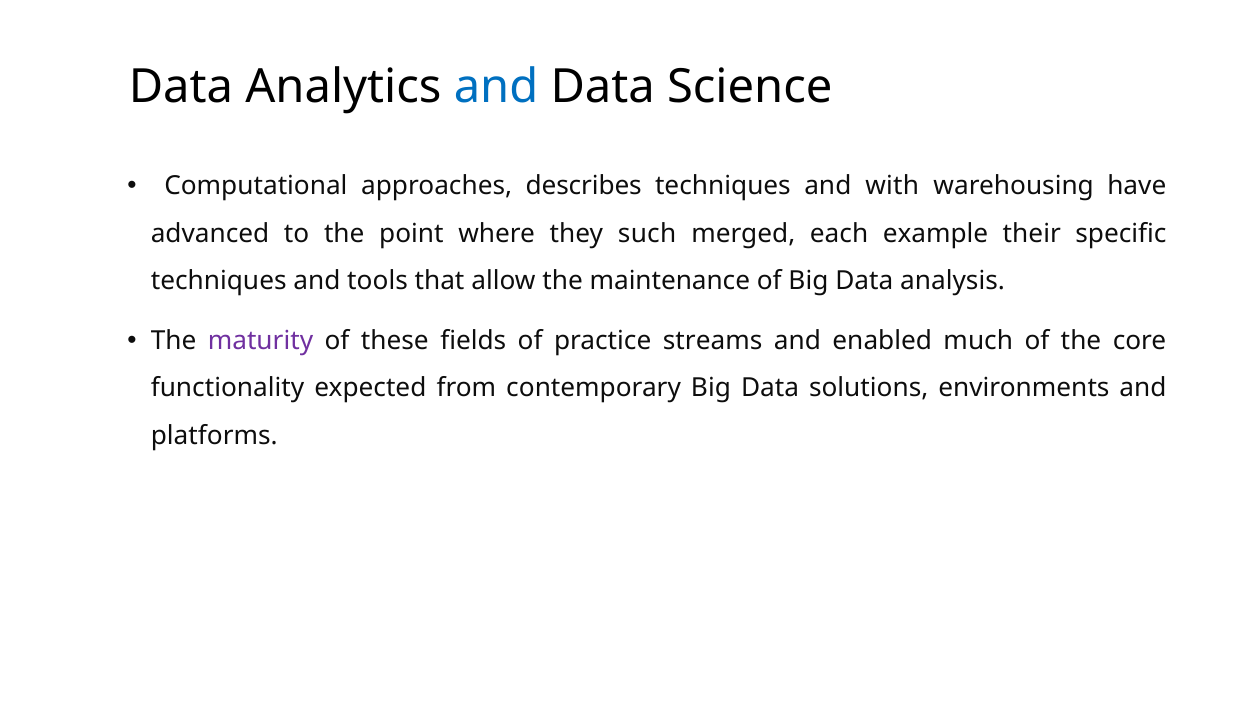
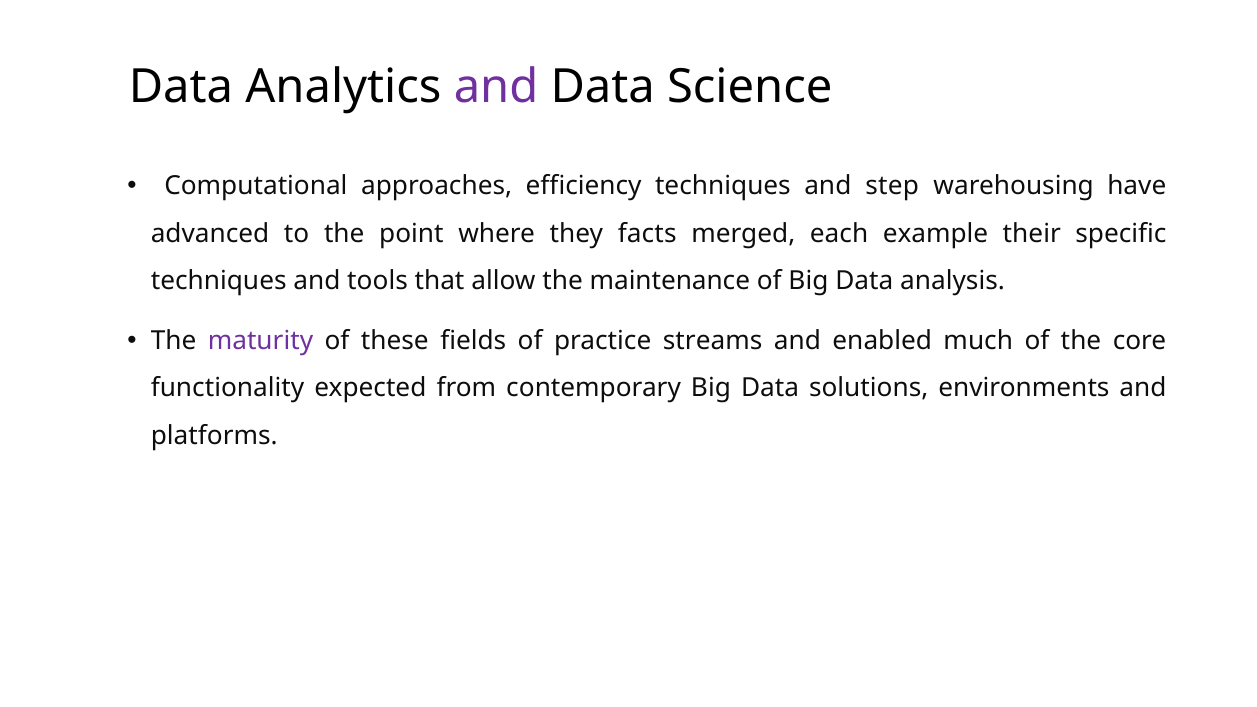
and colour: blue -> purple (496, 86)
describes: describes -> efficiency (584, 186)
with: with -> step (892, 186)
such: such -> facts (647, 234)
